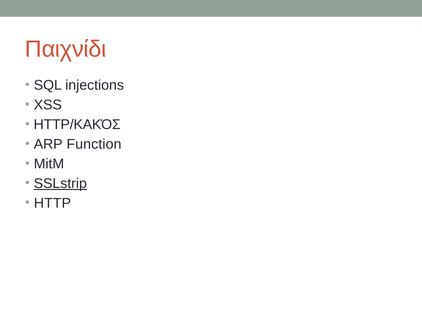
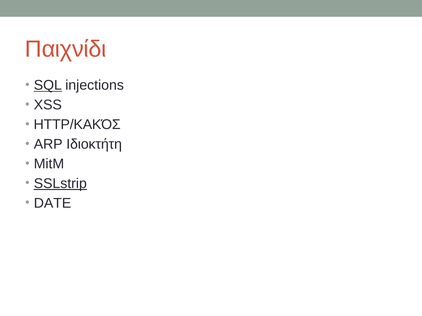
SQL underline: none -> present (48, 85)
Function: Function -> Ιδιοκτήτη (94, 144)
HTTP: HTTP -> DATE (53, 204)
